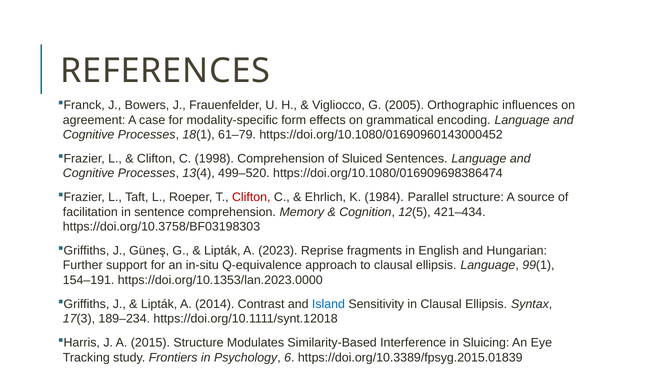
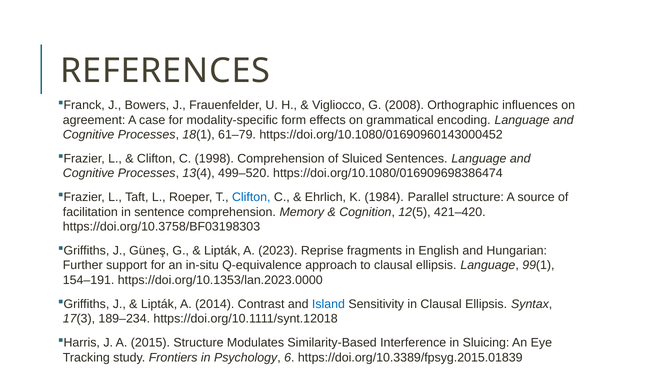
2005: 2005 -> 2008 (404, 105)
Clifton colour: red -> blue (251, 197)
421–434: 421–434 -> 421–420 (460, 212)
